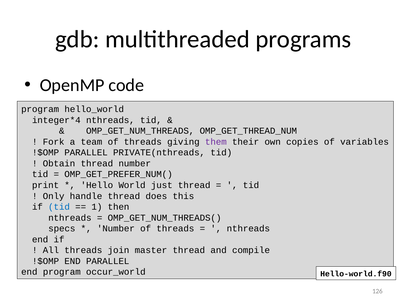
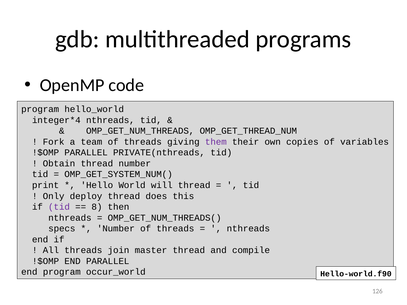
OMP_GET_PREFER_NUM(: OMP_GET_PREFER_NUM( -> OMP_GET_SYSTEM_NUM( (119, 174)
just: just -> will (162, 185)
handle: handle -> deploy (86, 196)
tid colour: blue -> purple (59, 207)
1: 1 -> 8 (97, 207)
